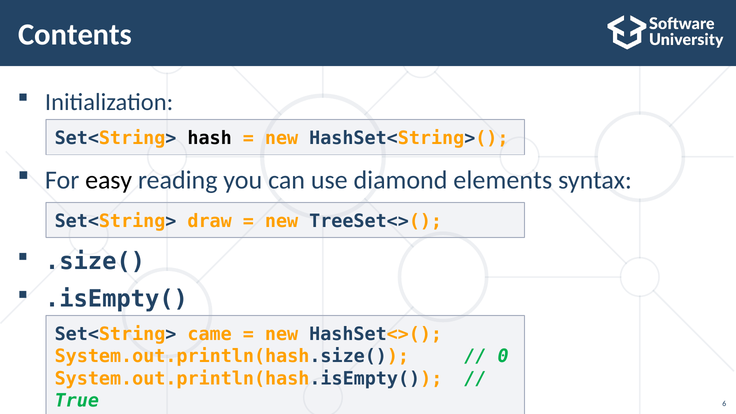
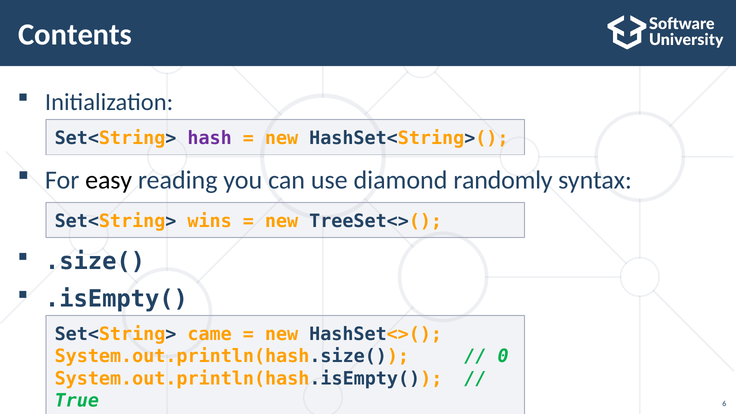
hash colour: black -> purple (210, 138)
elements: elements -> randomly (503, 180)
draw: draw -> wins (210, 221)
